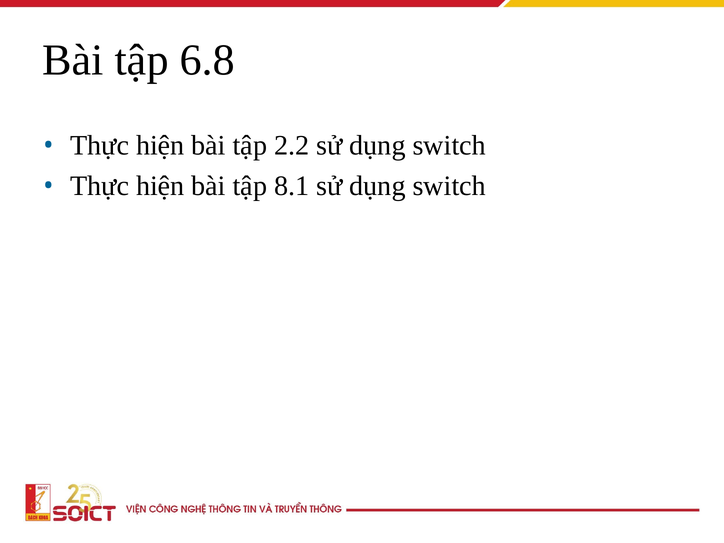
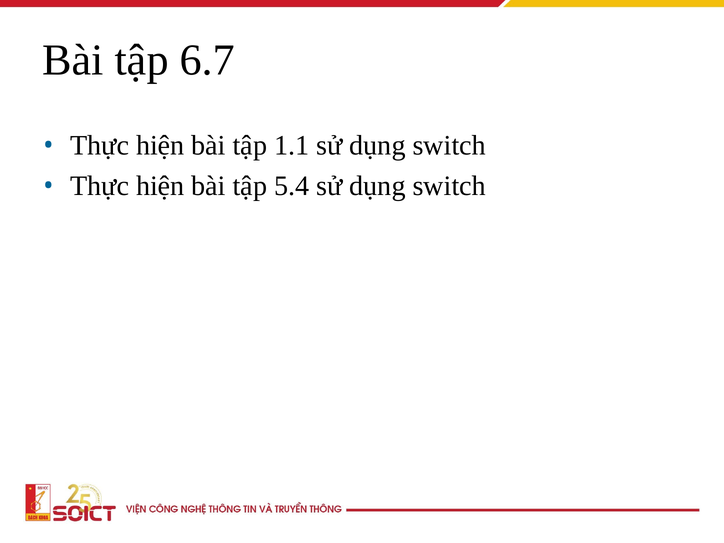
6.8: 6.8 -> 6.7 (207, 60)
2.2: 2.2 -> 1.1 (292, 145)
8.1: 8.1 -> 5.4 (292, 186)
